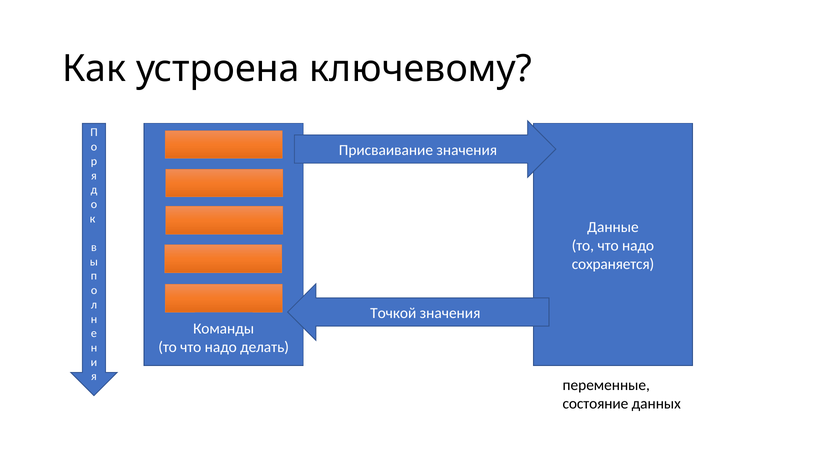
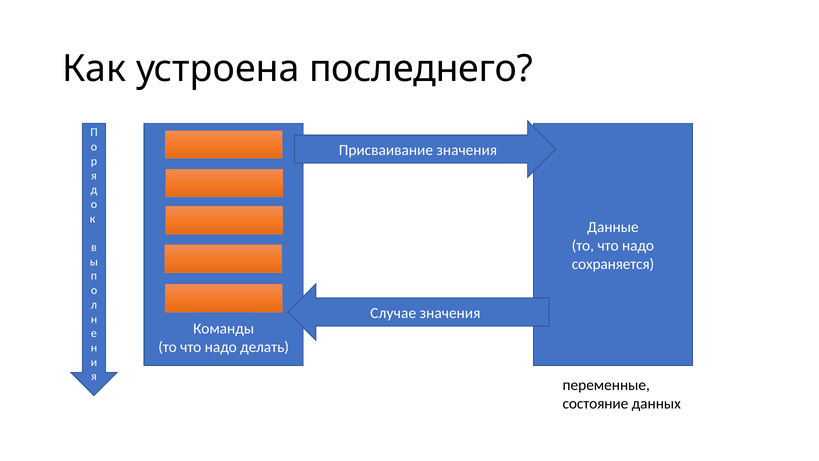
ключевому: ключевому -> последнего (421, 69)
Точкой: Точкой -> Случае (393, 313)
